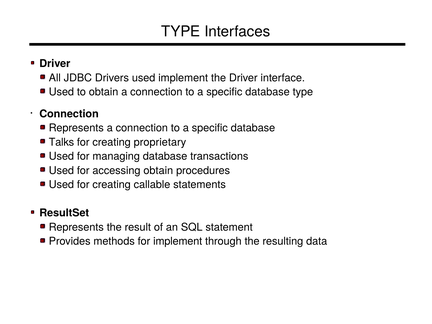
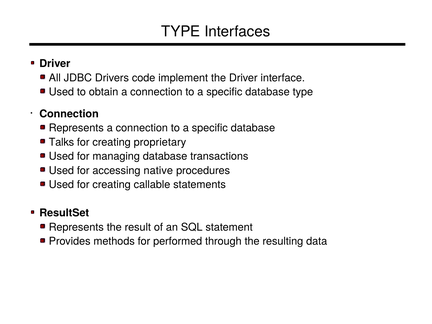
Drivers used: used -> code (144, 78)
accessing obtain: obtain -> native (158, 170)
for implement: implement -> performed (178, 241)
